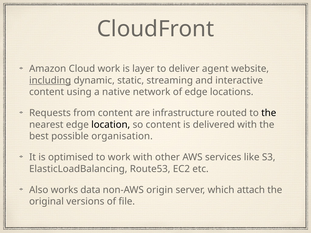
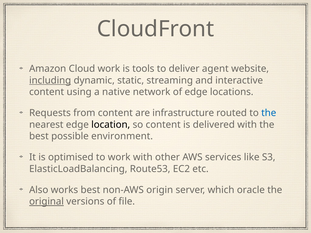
layer: layer -> tools (143, 69)
the colour: black -> blue (269, 113)
organisation: organisation -> environment (122, 136)
works data: data -> best (90, 190)
attach: attach -> oracle (251, 190)
original underline: none -> present (46, 202)
